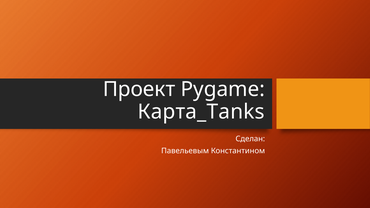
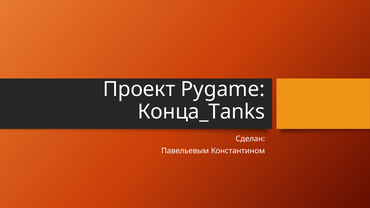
Карта_Tanks: Карта_Tanks -> Конца_Tanks (201, 112)
